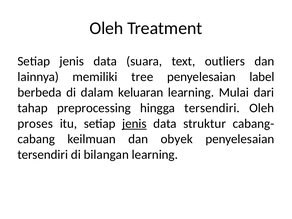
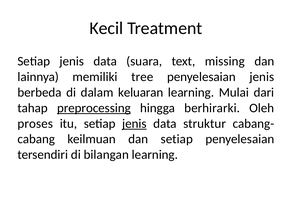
Oleh: Oleh -> Kecil (106, 28)
outliers: outliers -> missing (225, 61)
penyelesaian label: label -> jenis (262, 77)
preprocessing underline: none -> present (94, 108)
hingga tersendiri: tersendiri -> berhirarki (212, 108)
dan obyek: obyek -> setiap (177, 139)
